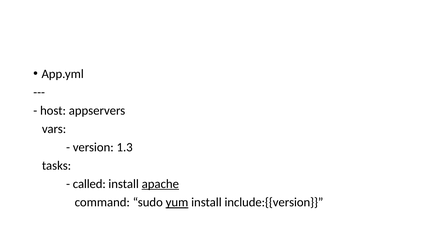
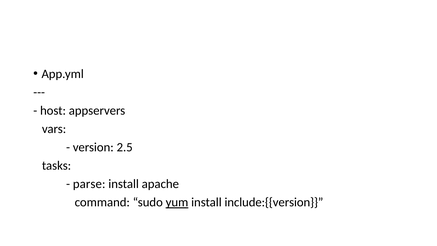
1.3: 1.3 -> 2.5 (125, 147)
called: called -> parse (89, 184)
apache underline: present -> none (160, 184)
